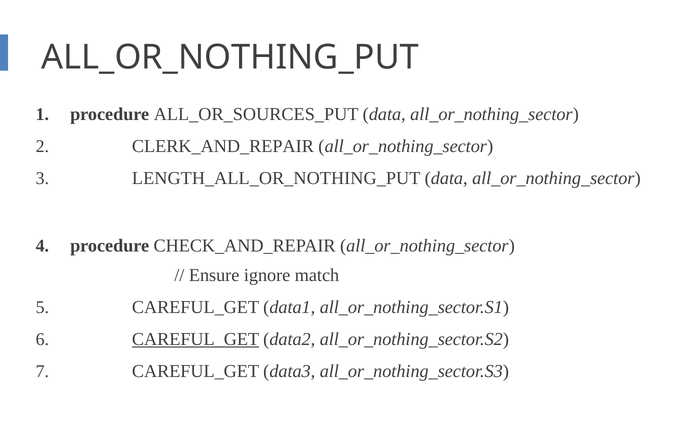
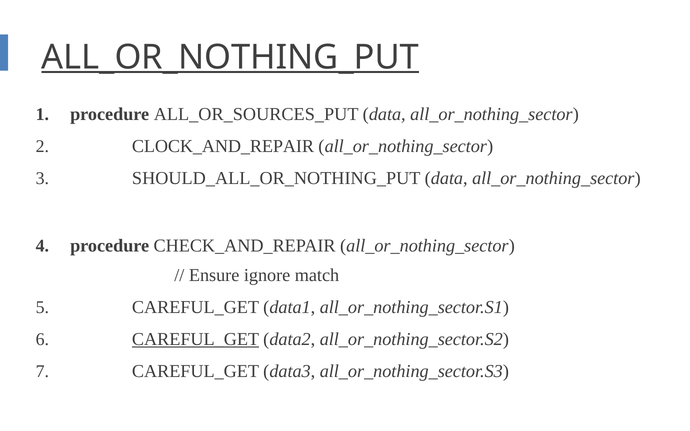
ALL_OR_NOTHING_PUT underline: none -> present (230, 57)
CLERK_AND_REPAIR: CLERK_AND_REPAIR -> CLOCK_AND_REPAIR (223, 146)
LENGTH_ALL_OR_NOTHING_PUT: LENGTH_ALL_OR_NOTHING_PUT -> SHOULD_ALL_OR_NOTHING_PUT (276, 178)
